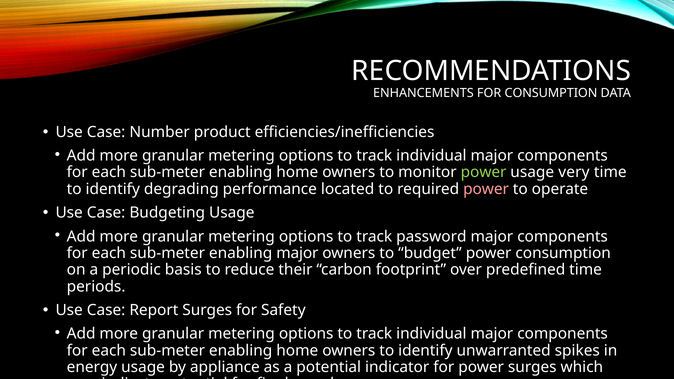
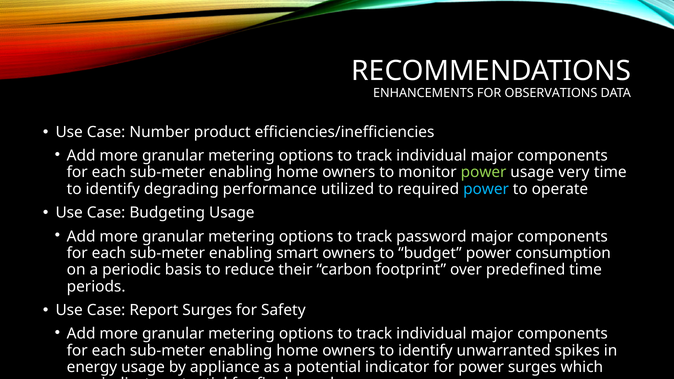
FOR CONSUMPTION: CONSUMPTION -> OBSERVATIONS (551, 93)
located: located -> utilized (348, 189)
power colour: pink -> light blue (486, 189)
enabling major: major -> smart (297, 253)
